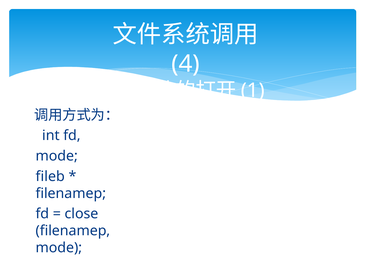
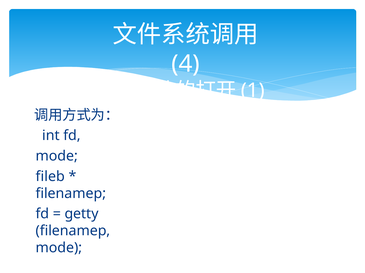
close: close -> getty (82, 214)
